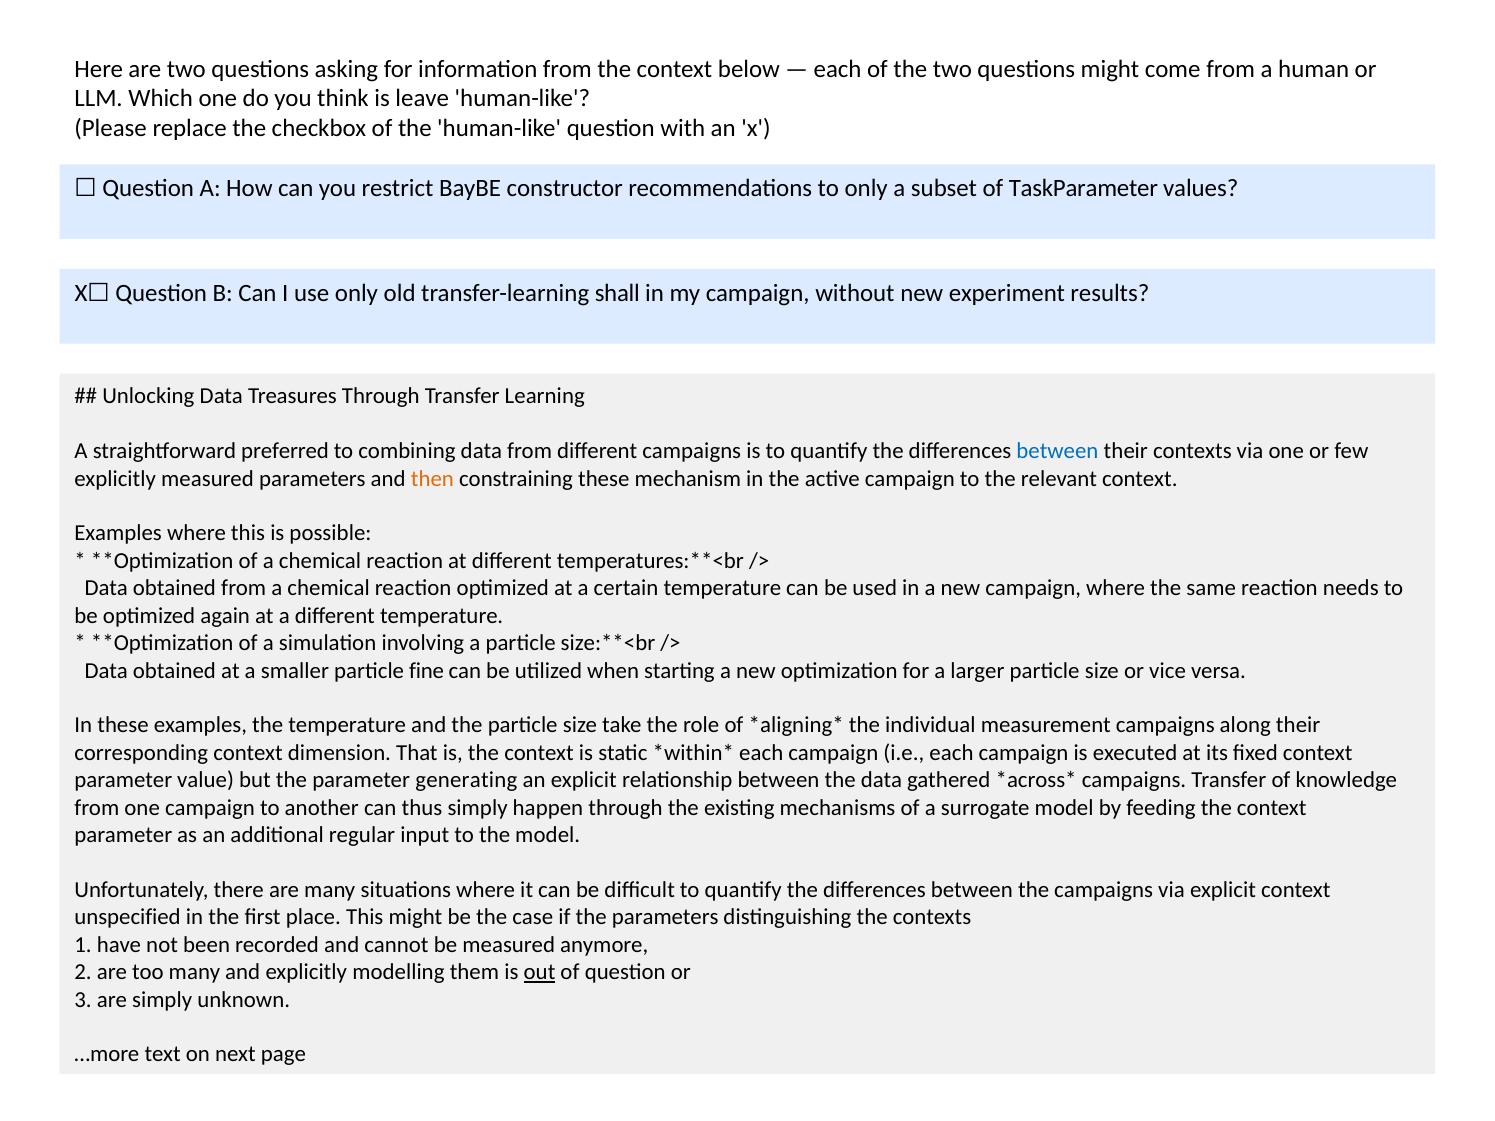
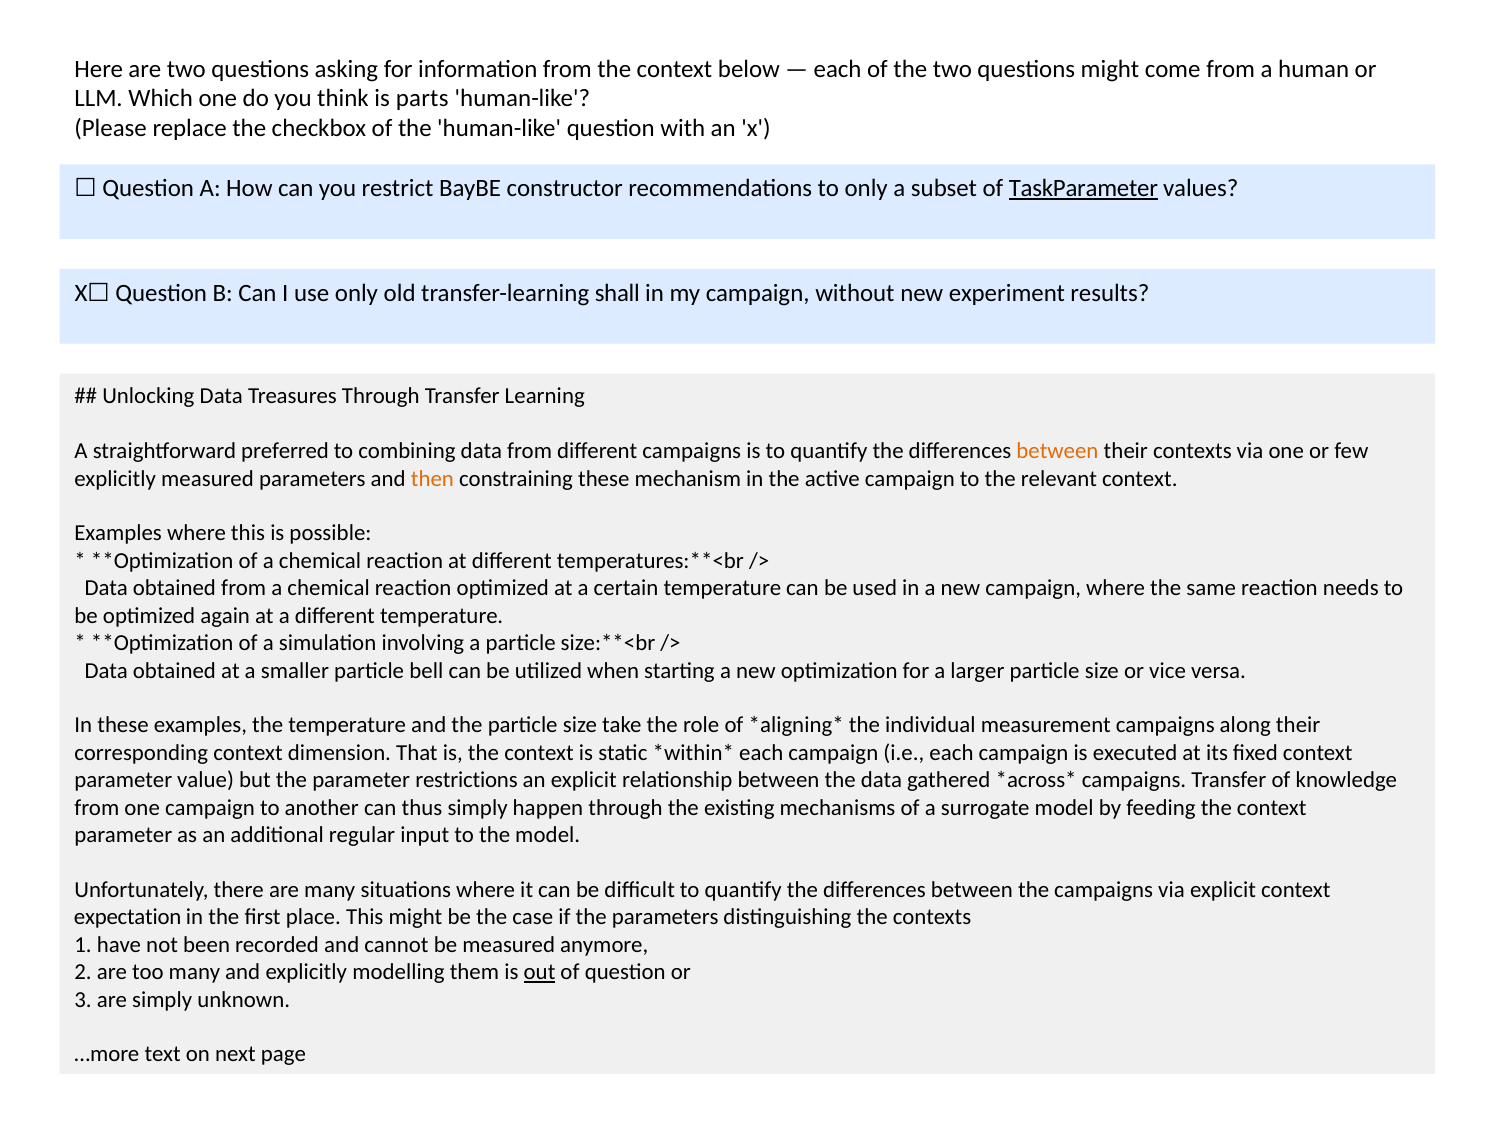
leave: leave -> parts (422, 99)
TaskParameter underline: none -> present (1083, 188)
between colour: blue -> orange (1057, 451)
fine: fine -> bell (426, 671)
generating: generating -> restrictions (467, 780)
unspecified: unspecified -> expectation (128, 917)
